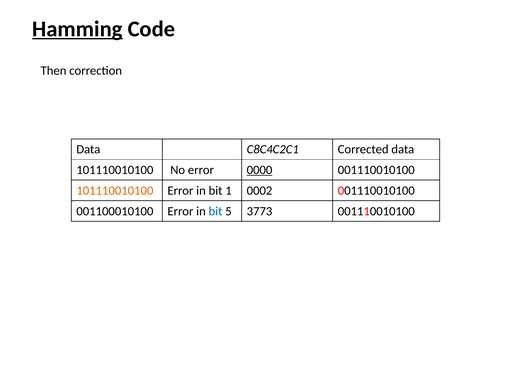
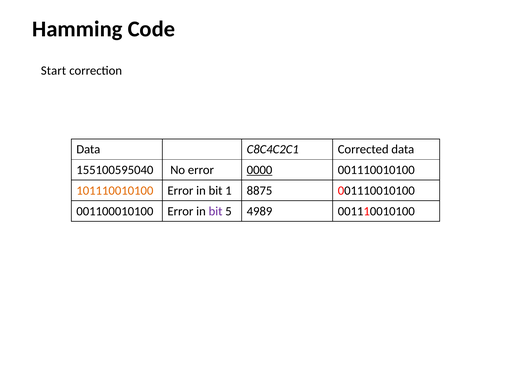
Hamming underline: present -> none (77, 29)
Then: Then -> Start (53, 70)
101110010100: 101110010100 -> 155100595040 (115, 170)
0002: 0002 -> 8875 (260, 190)
bit colour: blue -> purple (216, 211)
3773: 3773 -> 4989 (260, 211)
